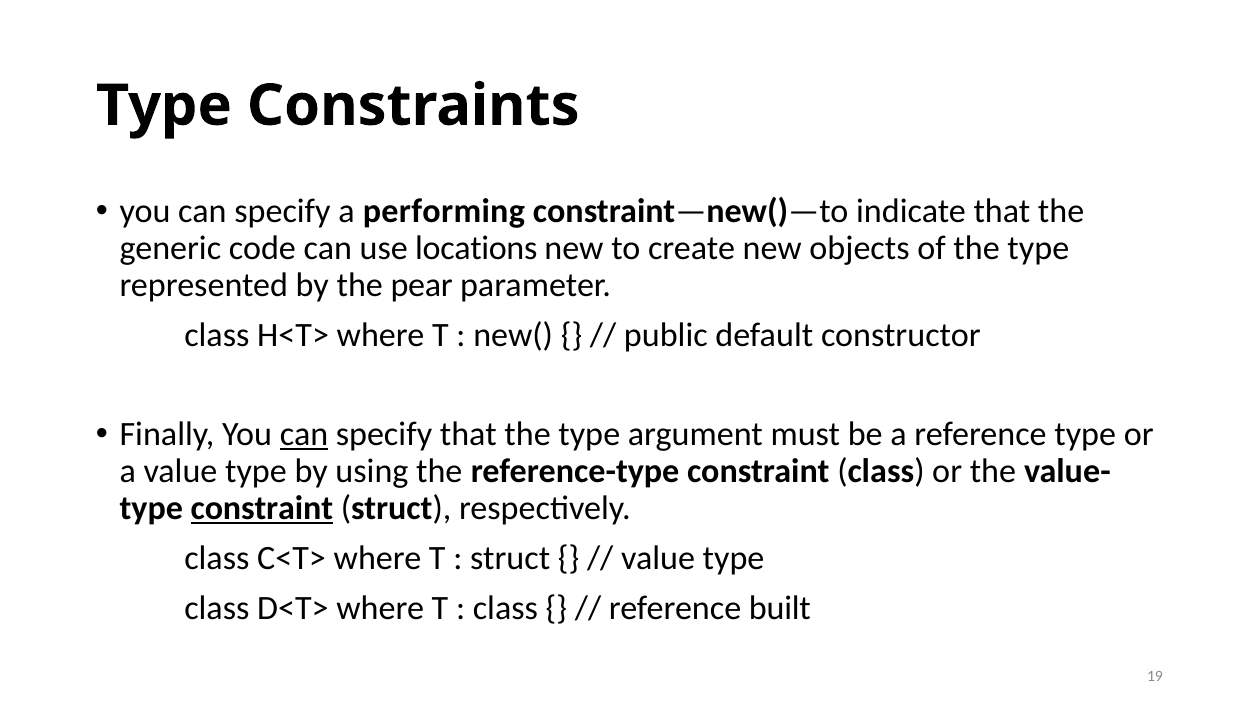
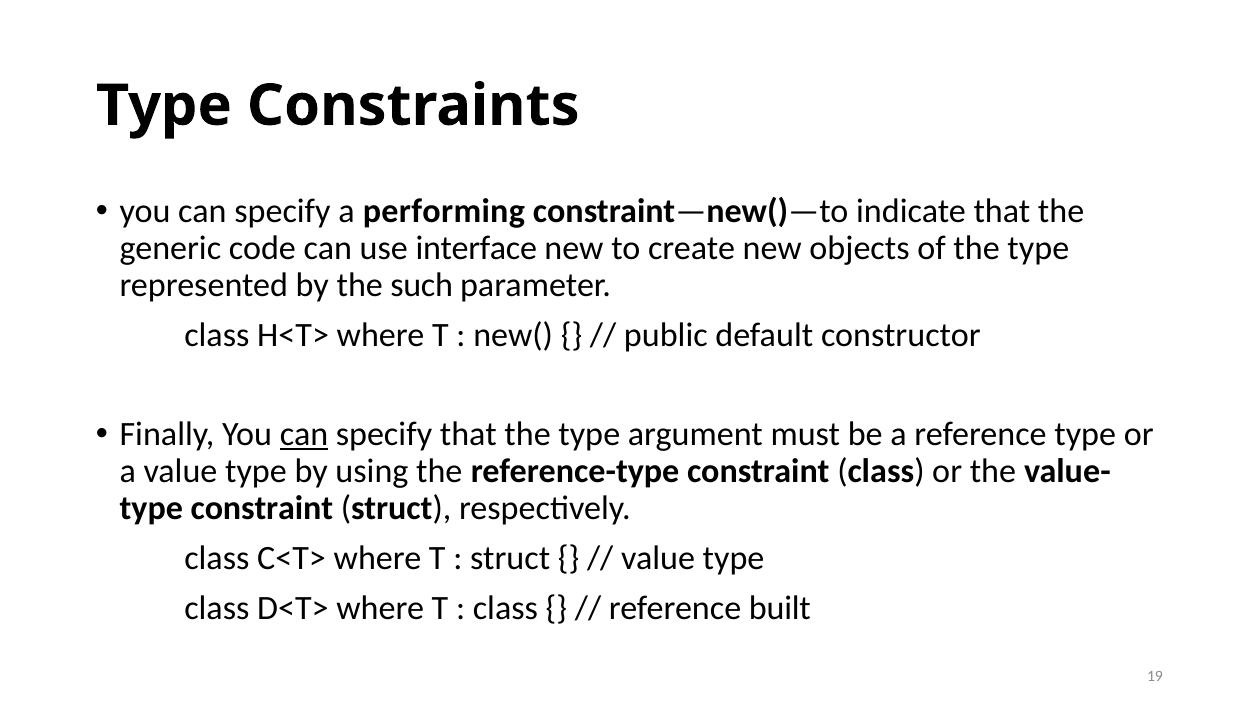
locations: locations -> interface (476, 248)
pear: pear -> such (422, 285)
constraint underline: present -> none (262, 508)
